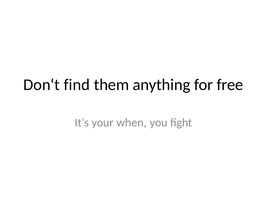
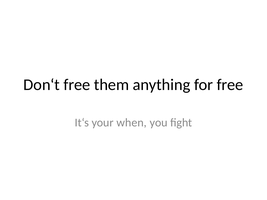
Don‘t find: find -> free (77, 85)
